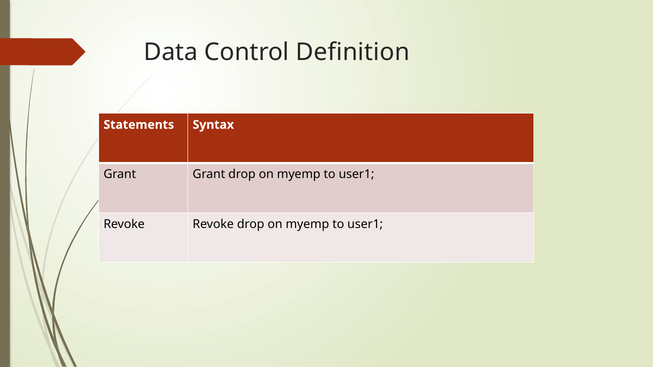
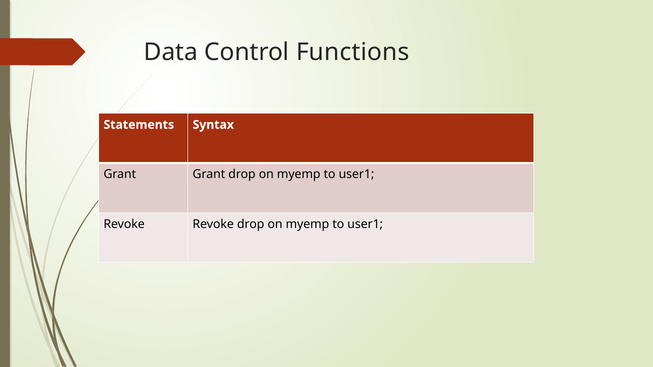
Definition: Definition -> Functions (353, 52)
